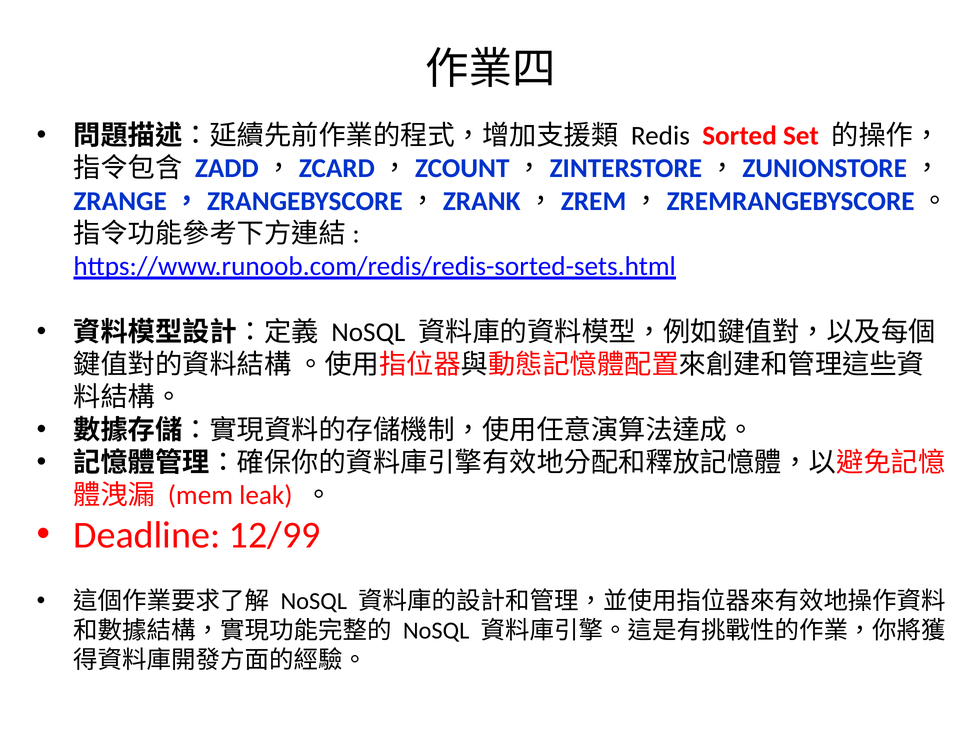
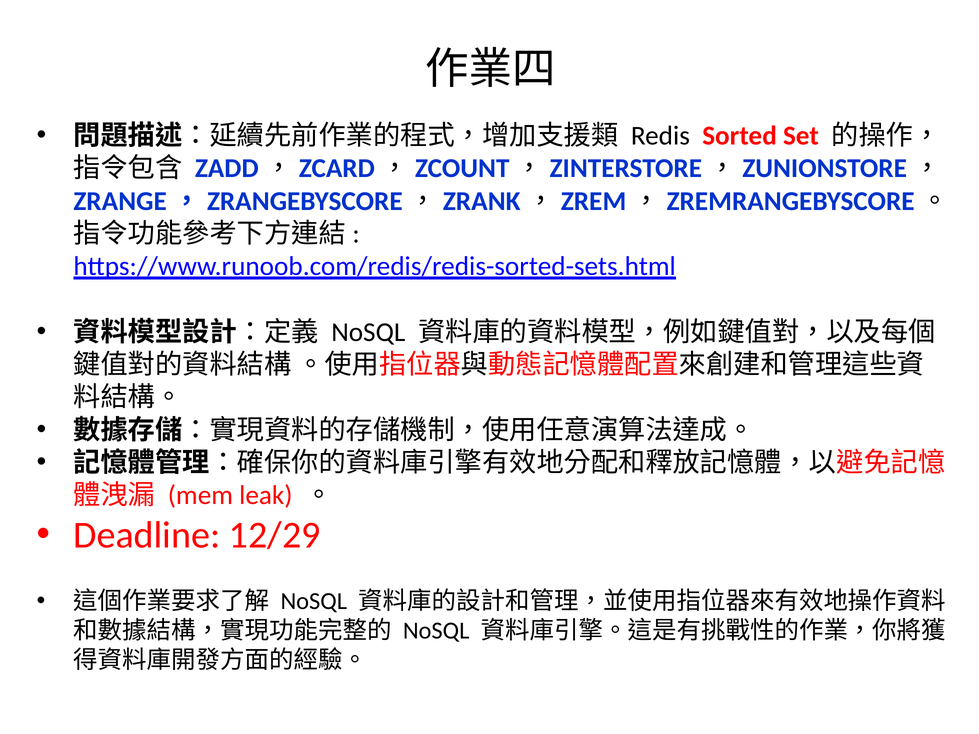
12/99: 12/99 -> 12/29 (275, 536)
